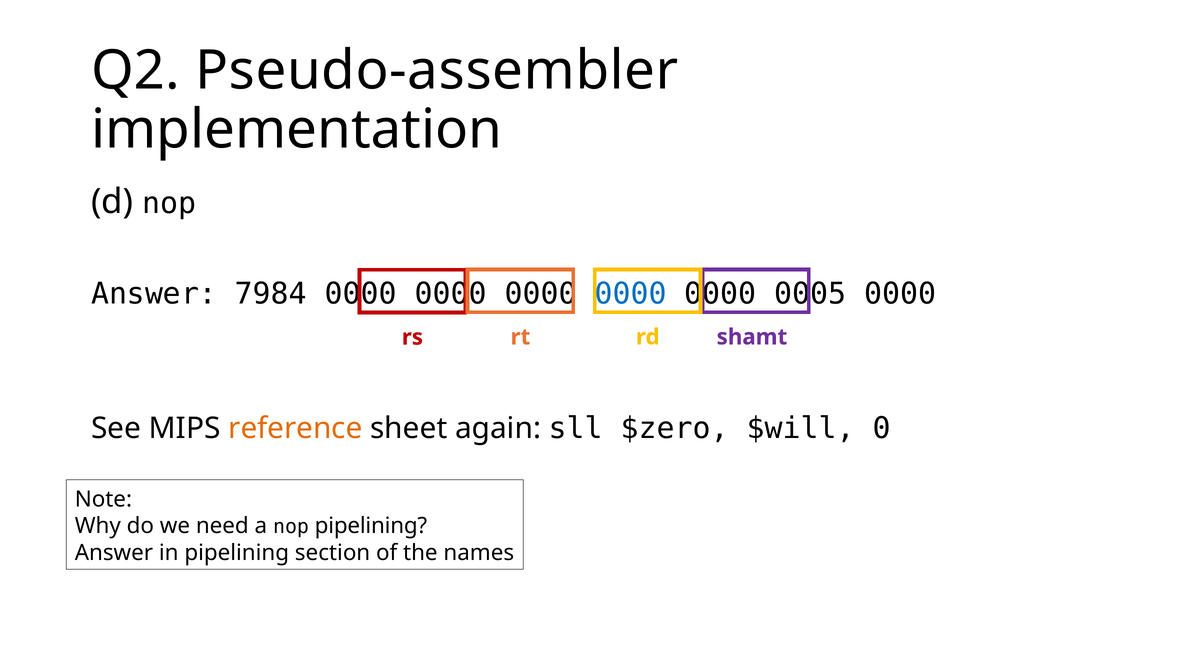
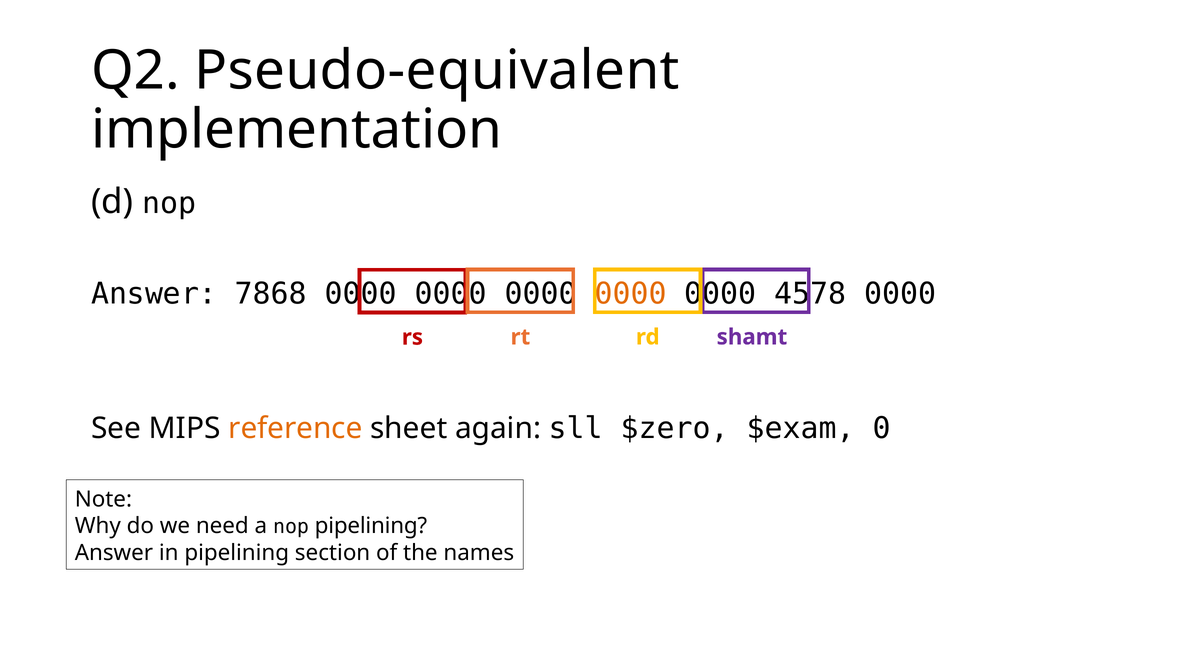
Pseudo-assembler: Pseudo-assembler -> Pseudo-equivalent (437, 71)
7984: 7984 -> 7868 (271, 294)
0000 colour: blue -> orange (631, 294)
0005: 0005 -> 4578 (810, 294)
$will: $will -> $exam (801, 428)
